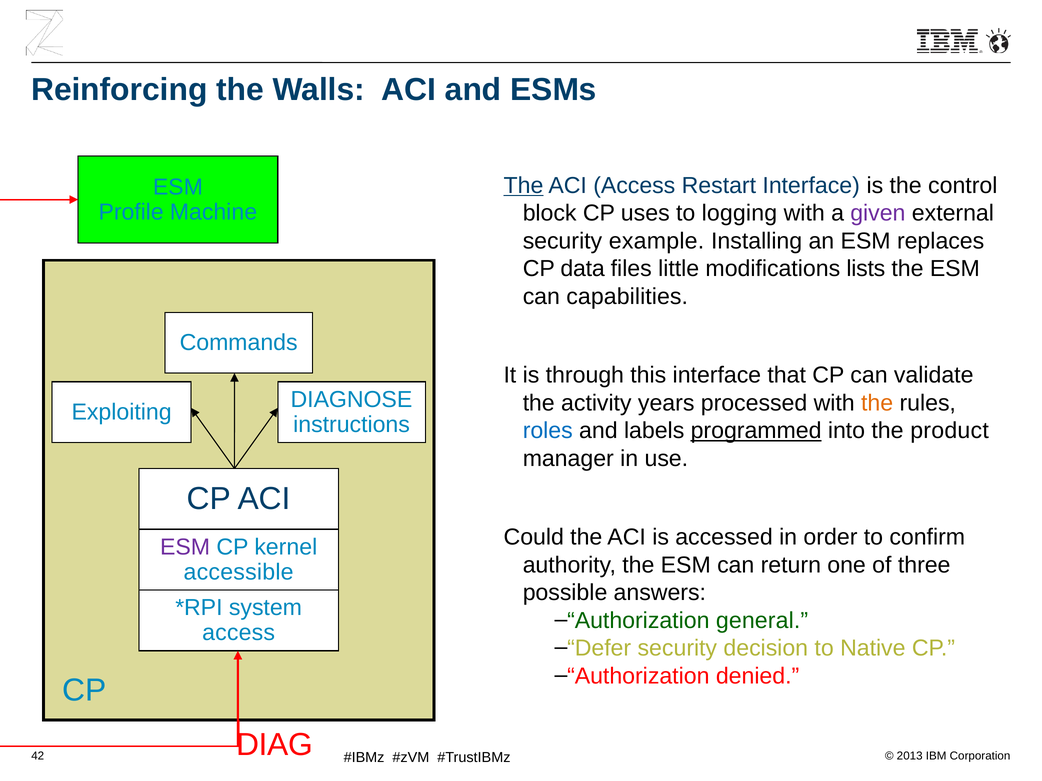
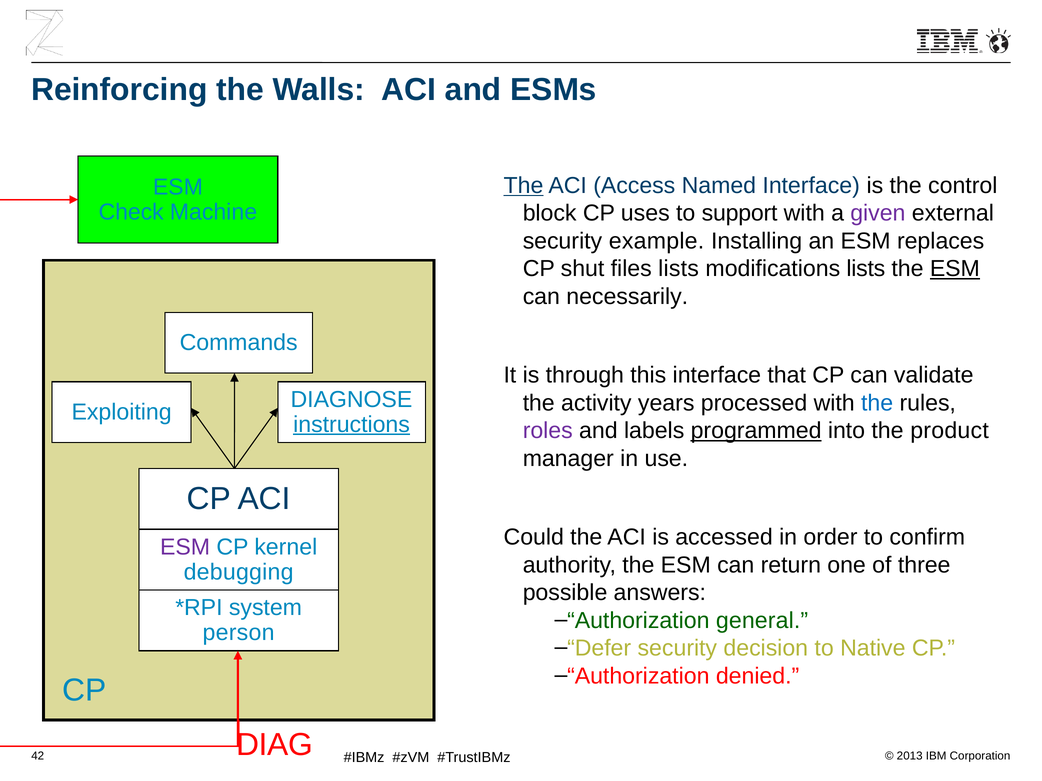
Restart: Restart -> Named (719, 186)
Profile: Profile -> Check (131, 212)
logging: logging -> support (740, 213)
data: data -> shut (583, 269)
files little: little -> lists (679, 269)
ESM underline: none -> present (955, 269)
capabilities: capabilities -> necessarily (627, 297)
the colour: orange -> blue (877, 403)
instructions underline: none -> present (352, 425)
roles colour: blue -> purple (548, 431)
accessible: accessible -> debugging (239, 572)
access: access -> person (239, 633)
